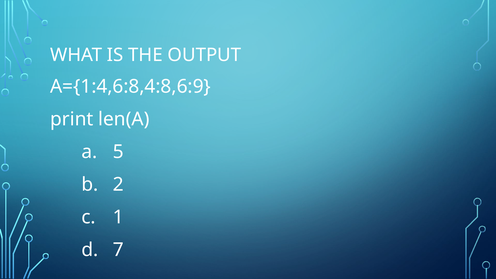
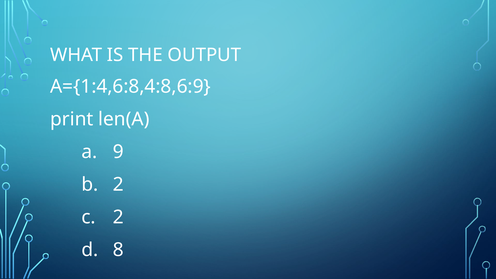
5: 5 -> 9 (118, 152)
c 1: 1 -> 2 (118, 217)
7: 7 -> 8 (118, 250)
